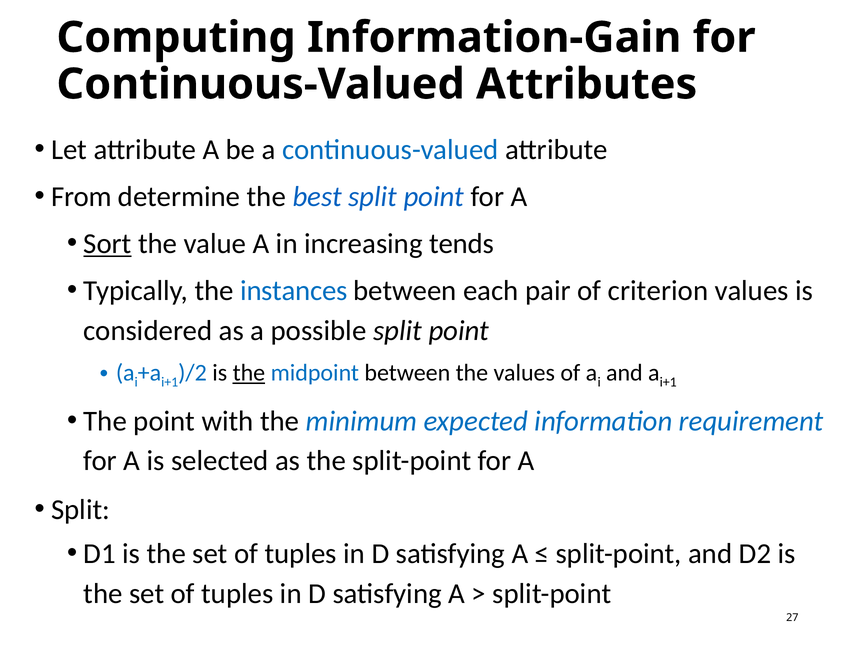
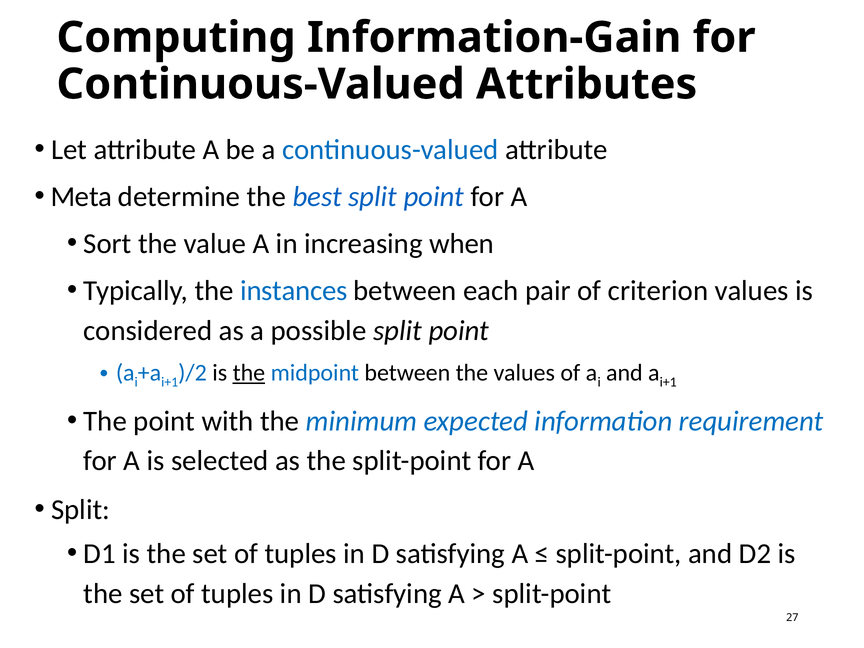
From: From -> Meta (81, 197)
Sort underline: present -> none (108, 244)
tends: tends -> when (462, 244)
